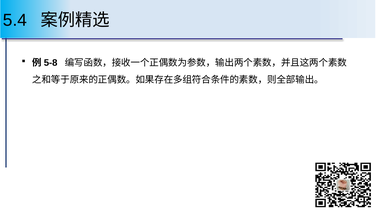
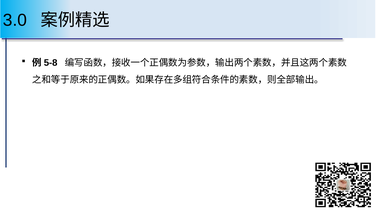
5.4: 5.4 -> 3.0 (15, 20)
